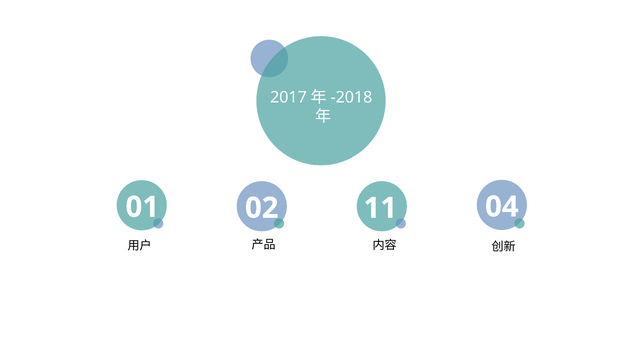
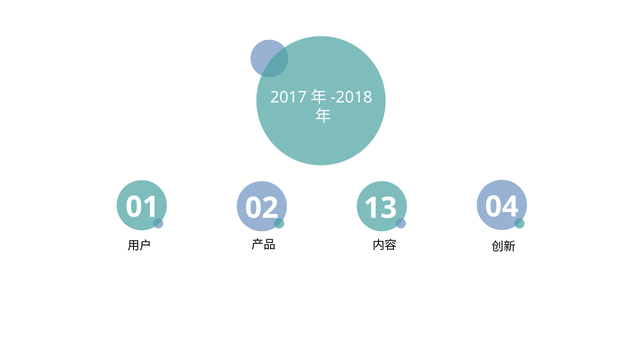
11: 11 -> 13 (380, 208)
